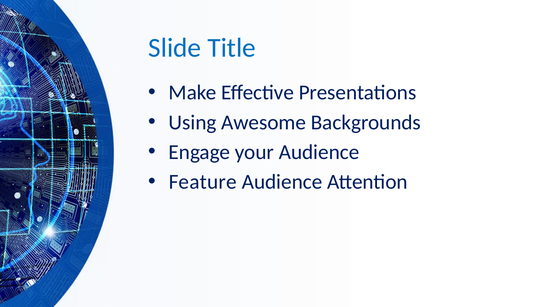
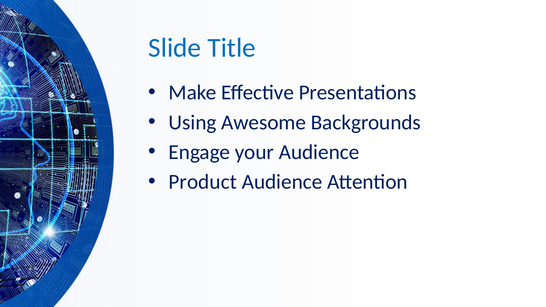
Feature: Feature -> Product (203, 182)
